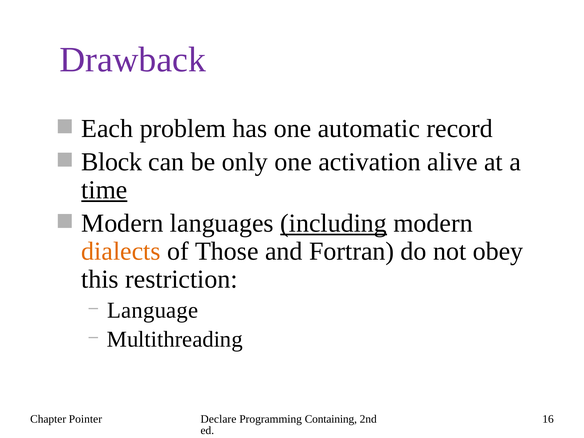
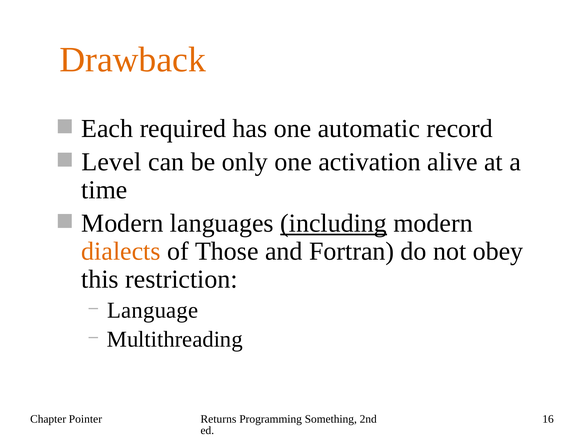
Drawback colour: purple -> orange (133, 60)
problem: problem -> required (183, 129)
Block: Block -> Level (111, 162)
time underline: present -> none (104, 190)
Declare: Declare -> Returns (218, 419)
Containing: Containing -> Something (331, 419)
